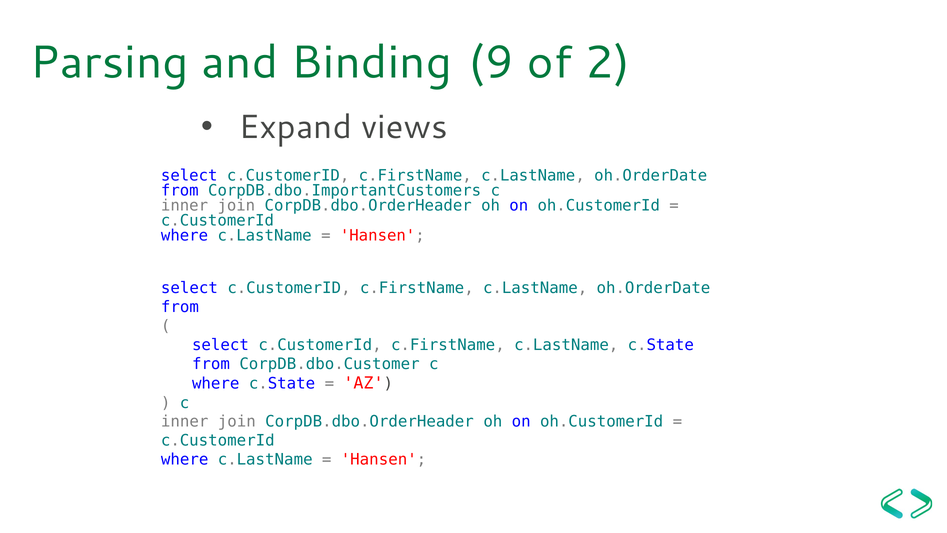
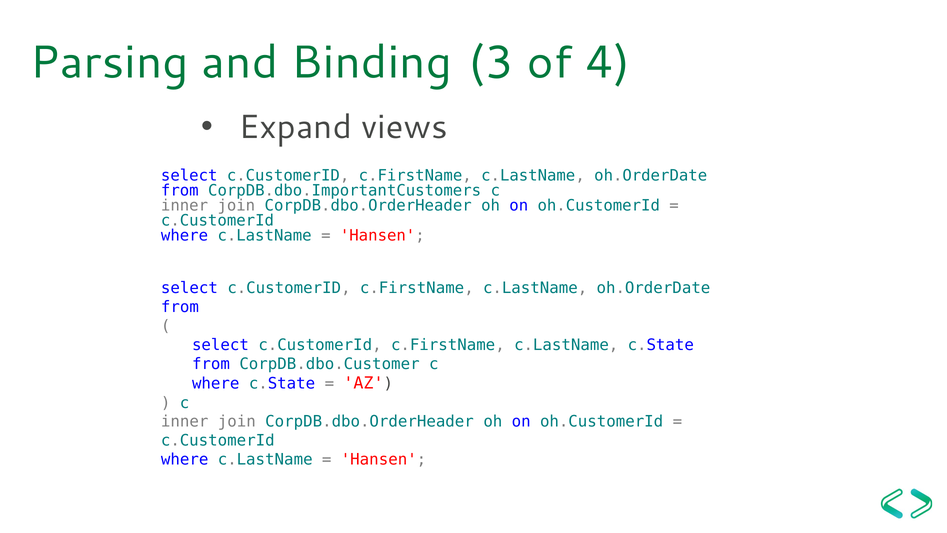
9: 9 -> 3 (491, 62)
2: 2 -> 4 (608, 62)
